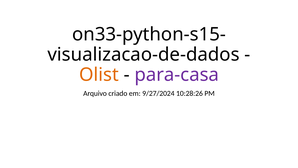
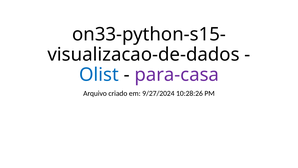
Olist colour: orange -> blue (99, 74)
